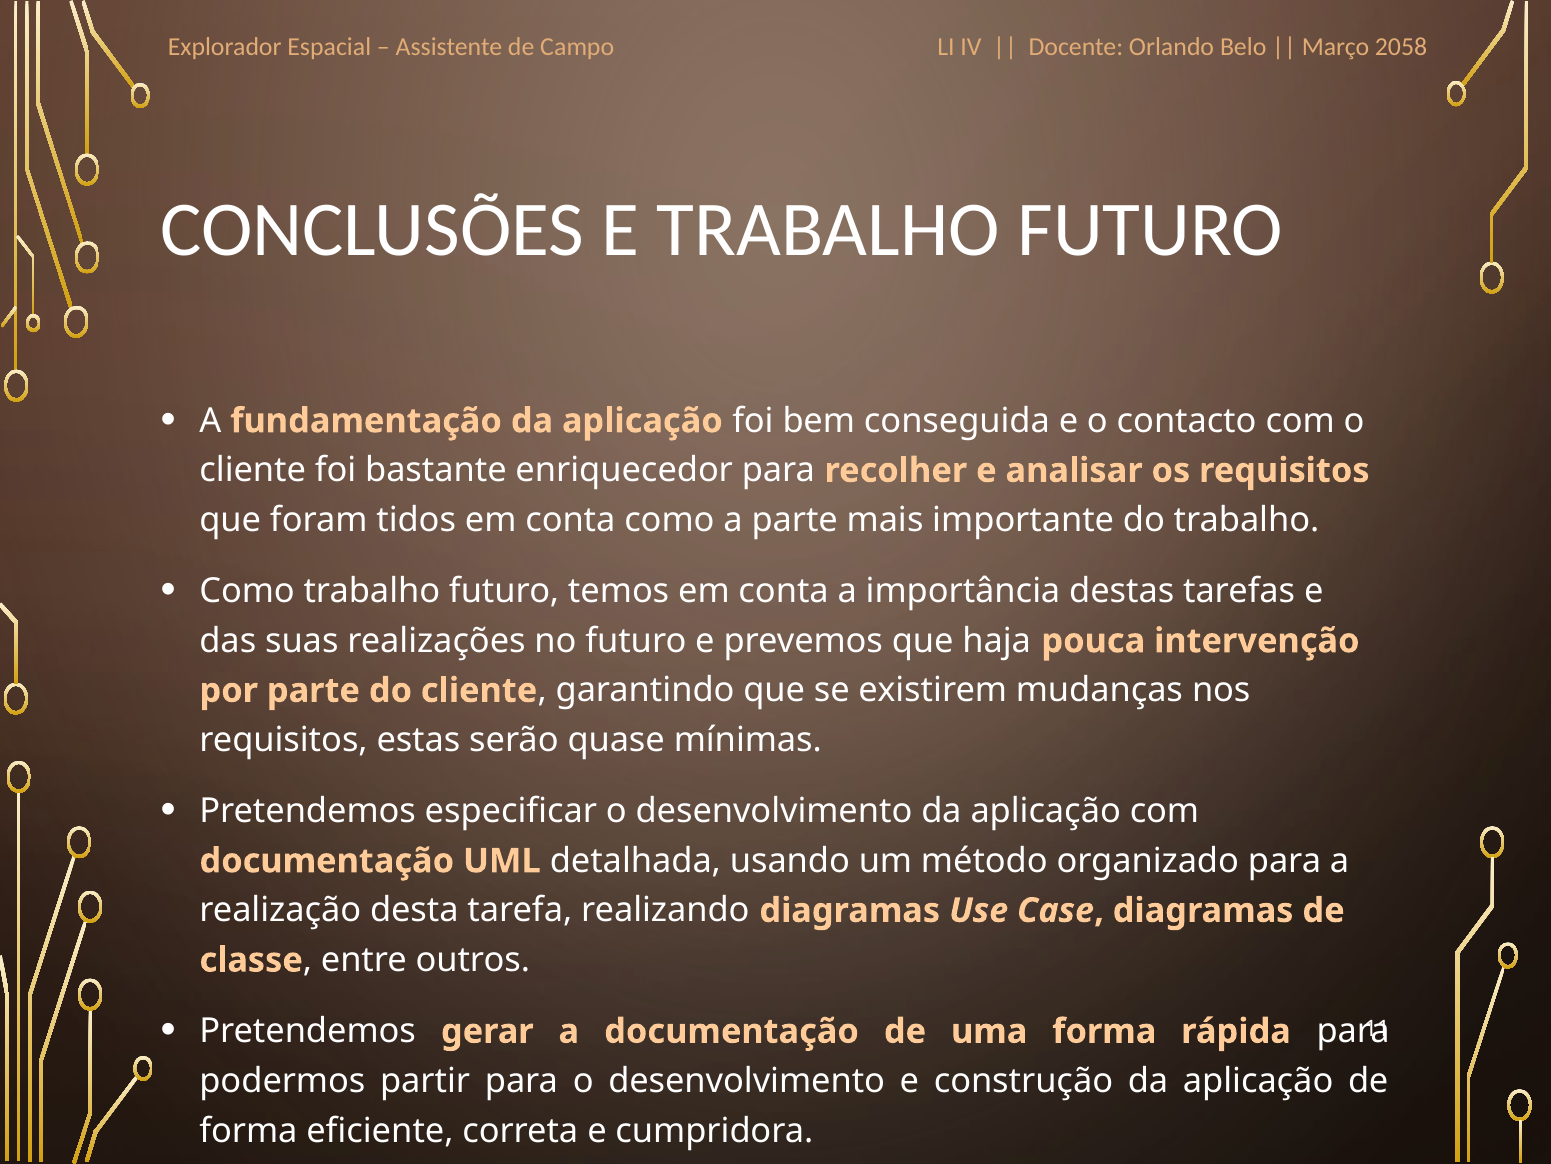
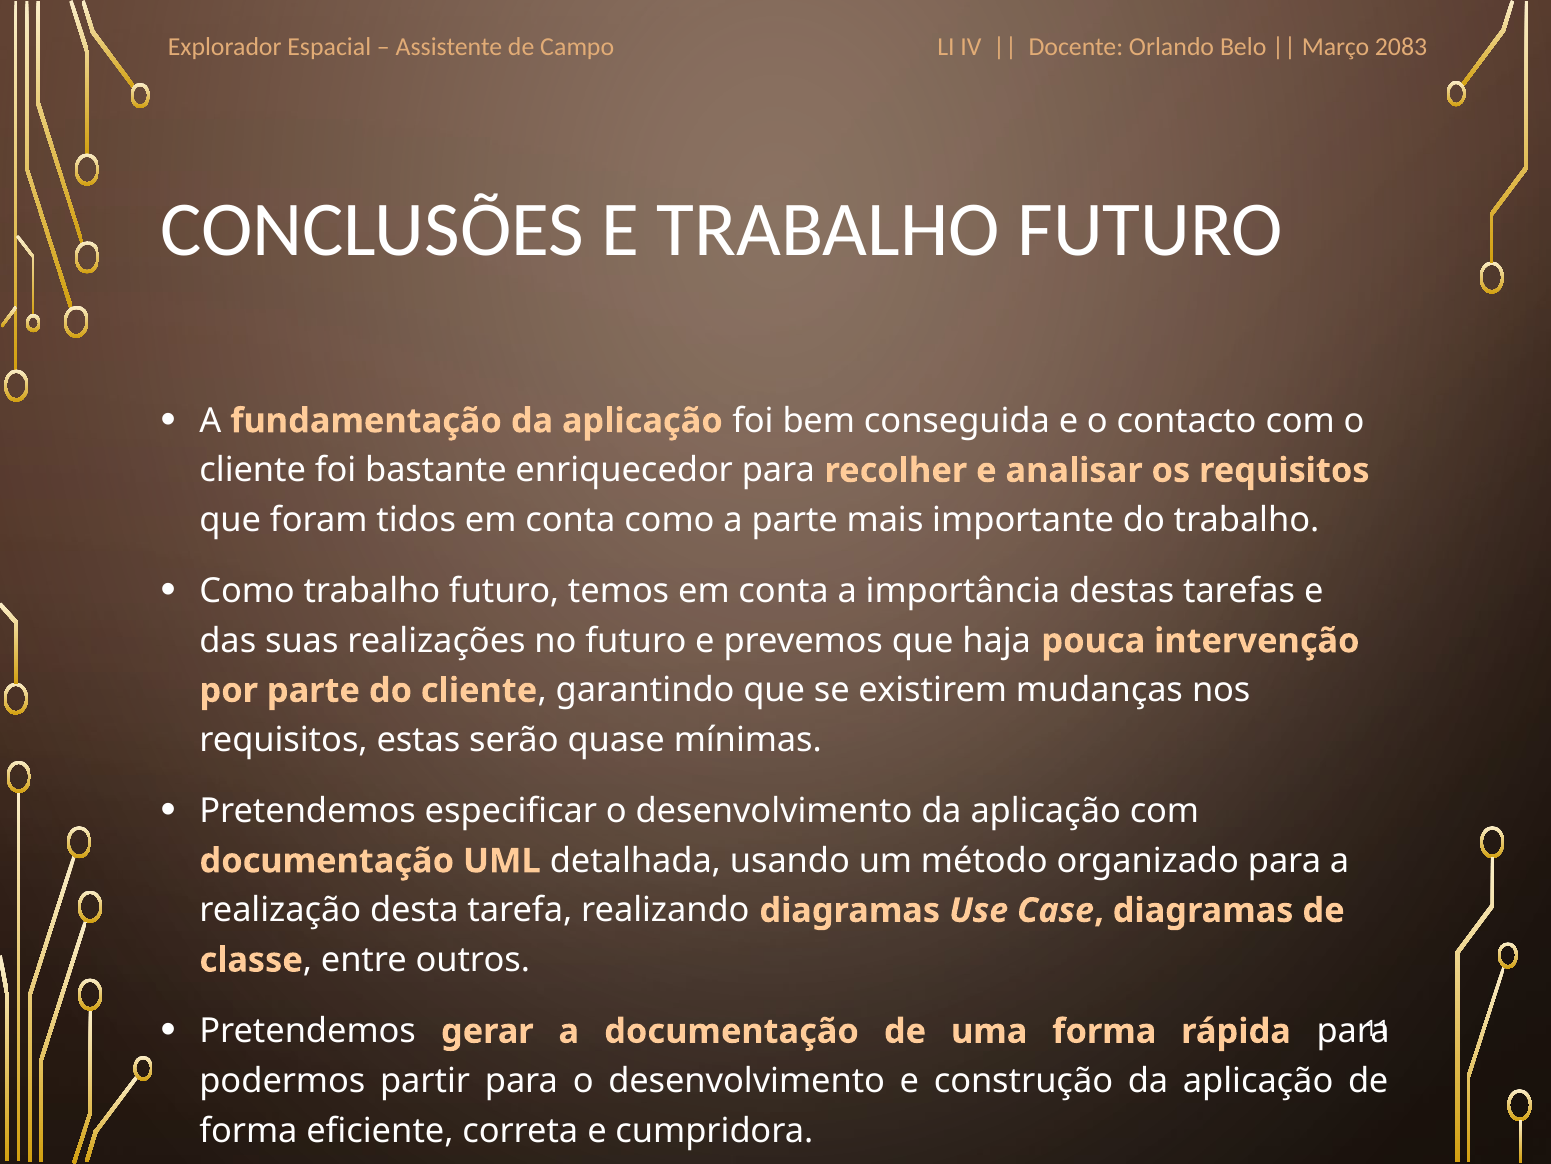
2058: 2058 -> 2083 (1401, 47)
